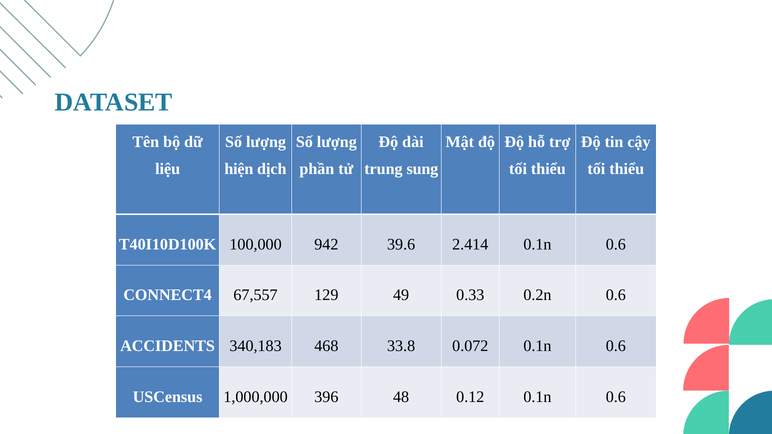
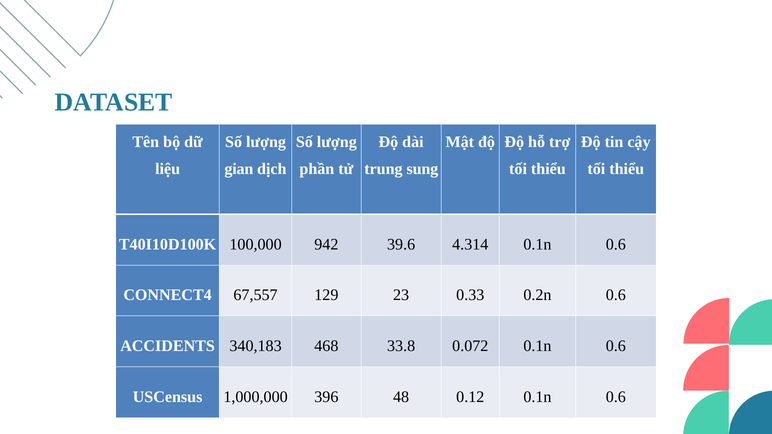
hiện: hiện -> gian (239, 169)
2.414: 2.414 -> 4.314 (470, 244)
49: 49 -> 23 (401, 295)
